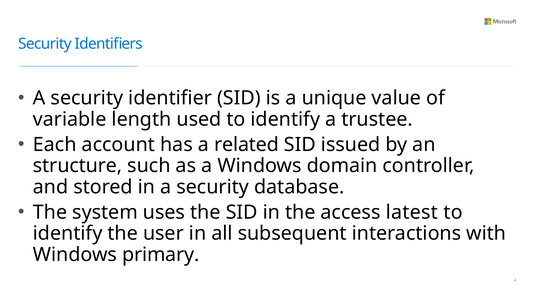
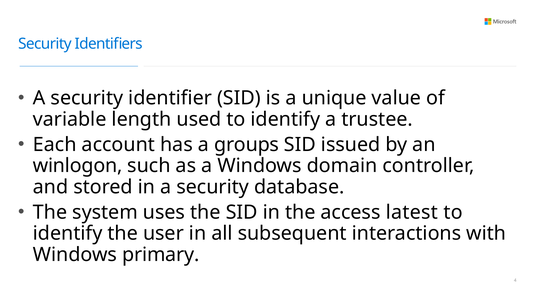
related: related -> groups (247, 145)
structure: structure -> winlogon (78, 166)
